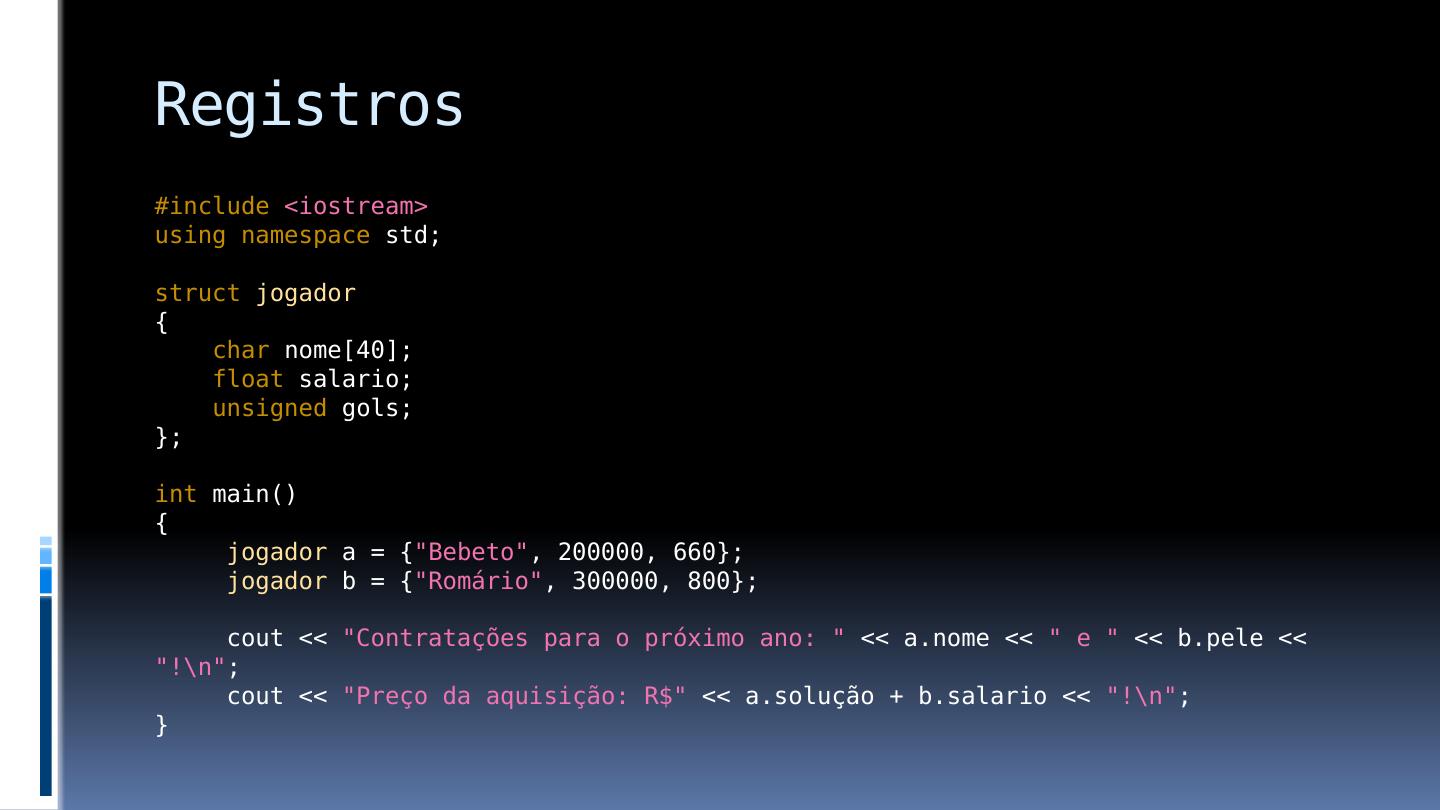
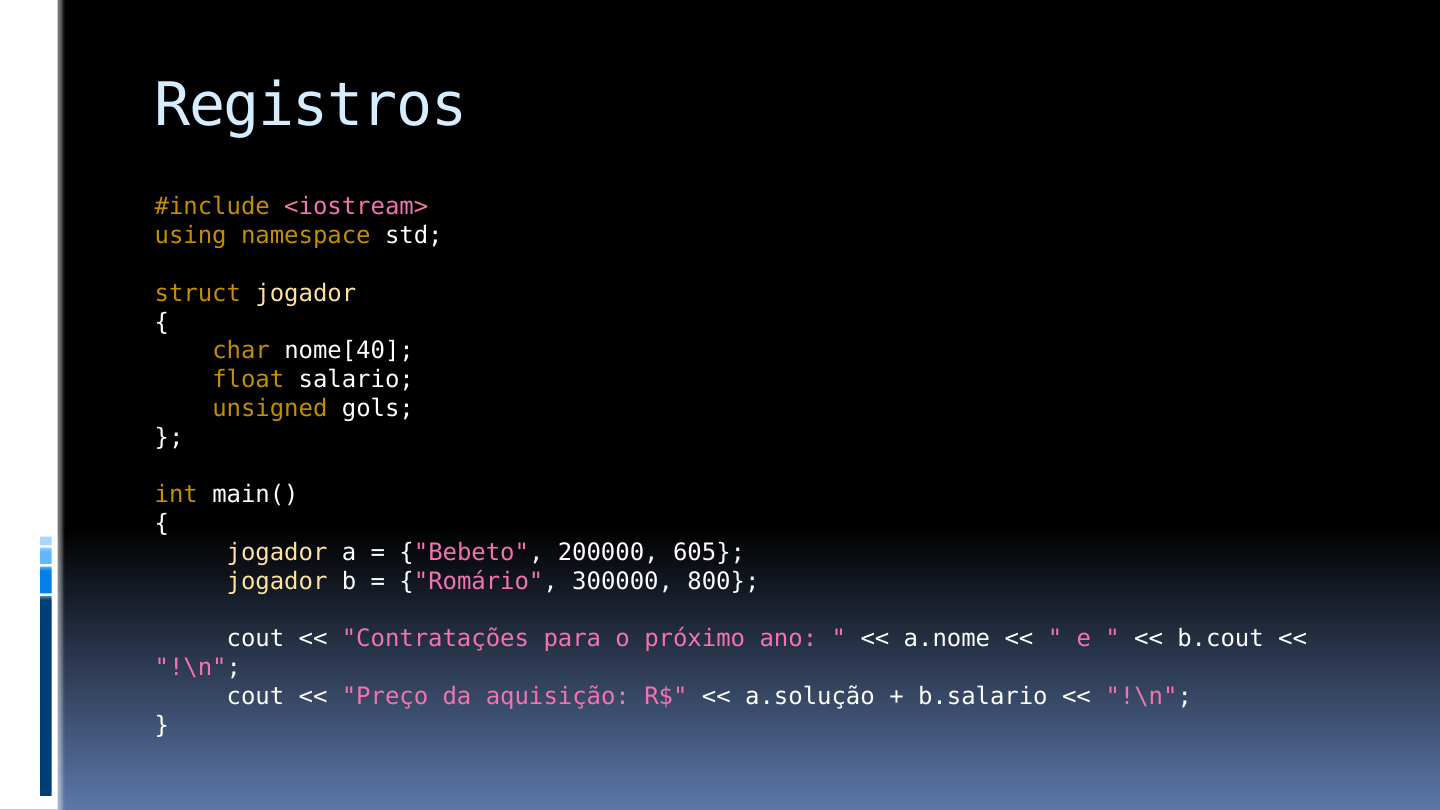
660: 660 -> 605 (709, 552)
b.pele: b.pele -> b.cout (1221, 639)
